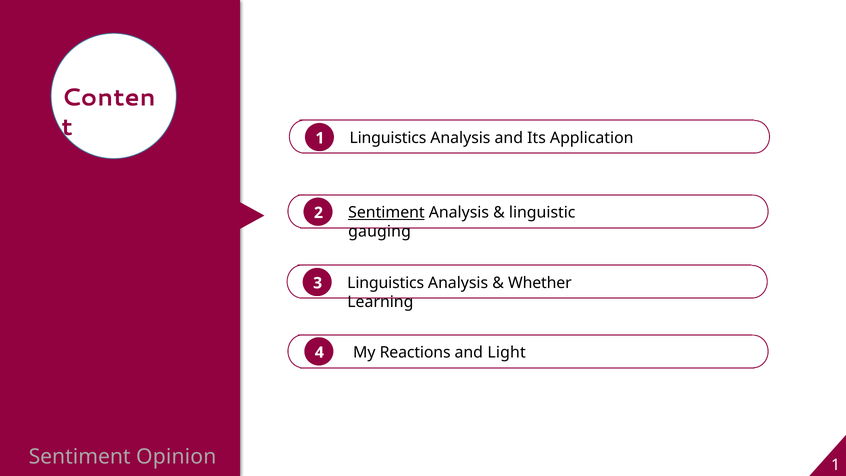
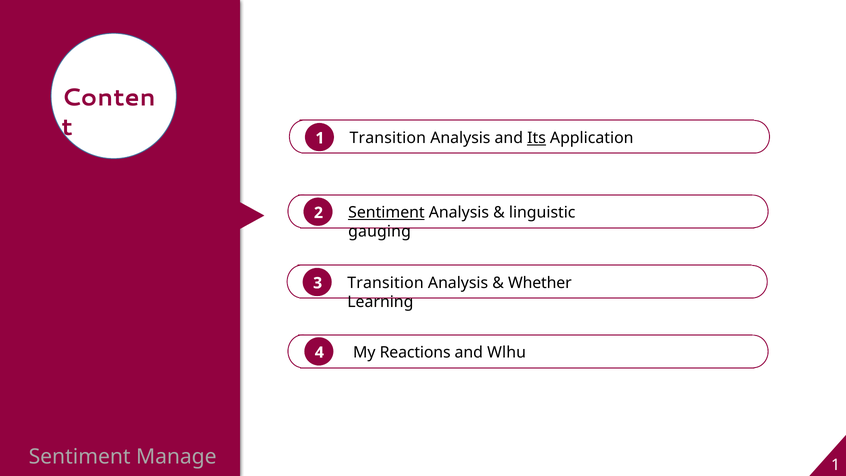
1 Linguistics: Linguistics -> Transition (388, 138)
Its underline: none -> present (537, 138)
3 Linguistics: Linguistics -> Transition (386, 283)
Light: Light -> Wlhu (507, 353)
Opinion: Opinion -> Manage (176, 457)
